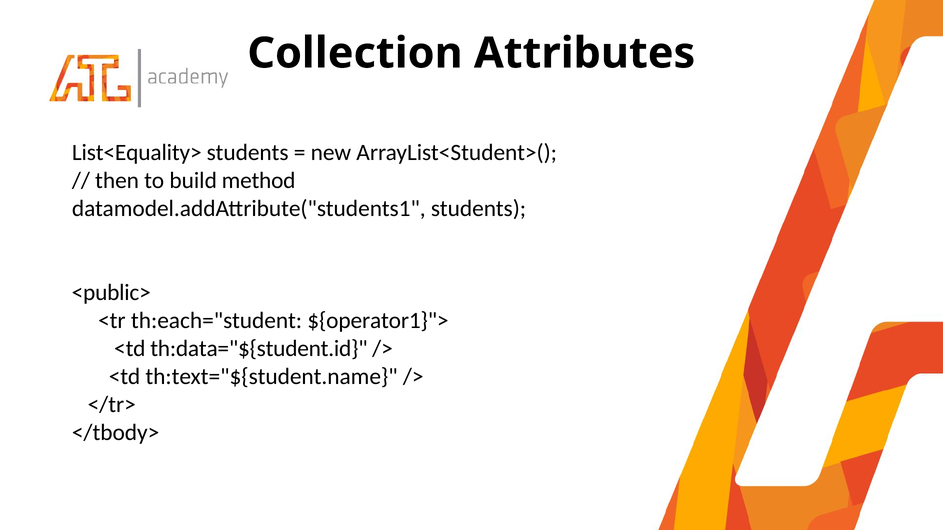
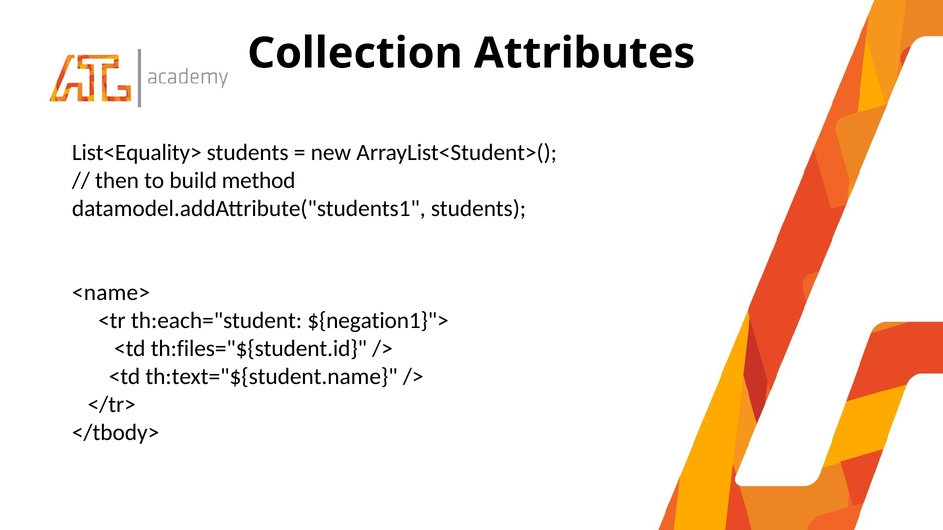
<public>: <public> -> <name> (111, 293)
${operator1}">: ${operator1}"> -> ${negation1}"> (378, 321)
th:data="${student.id: th:data="${student.id -> th:files="${student.id (259, 349)
